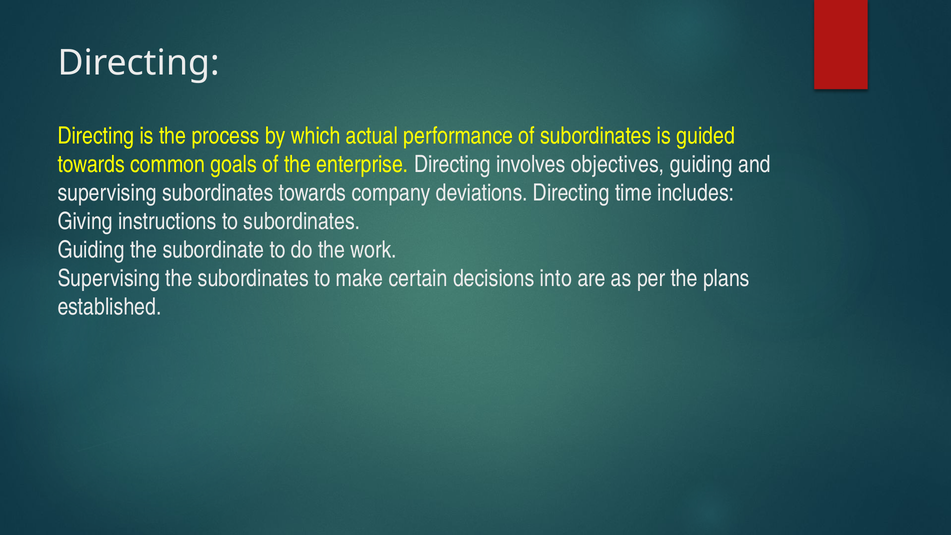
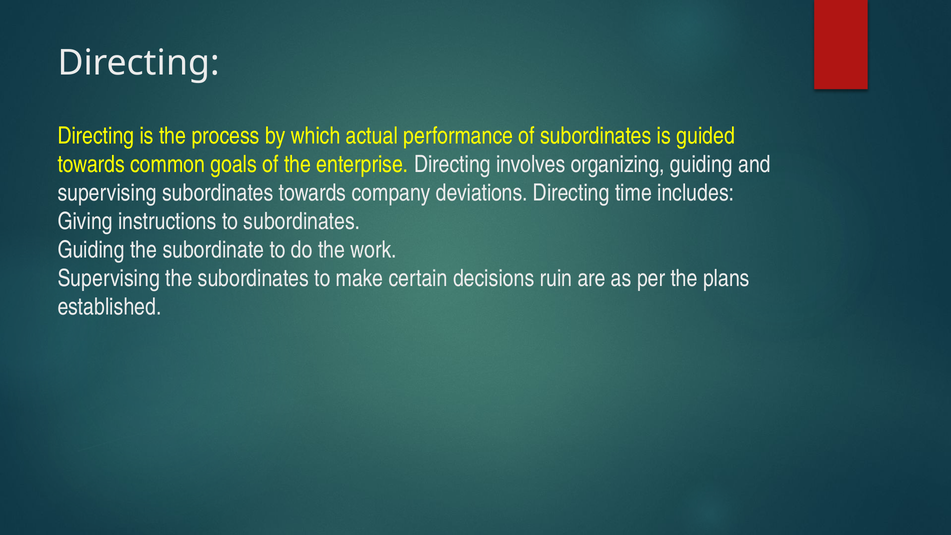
objectives: objectives -> organizing (618, 164)
into: into -> ruin (556, 278)
